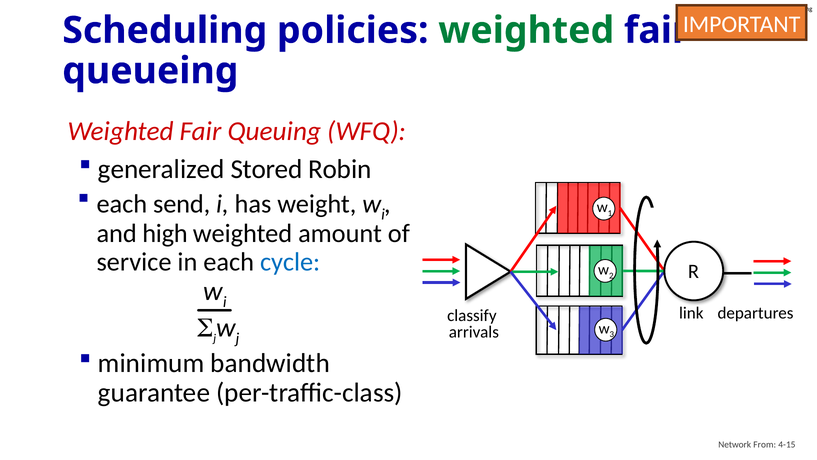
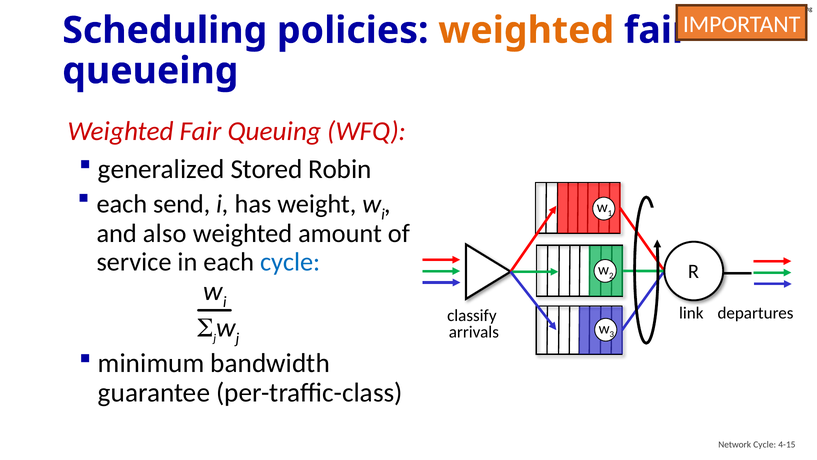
weighted colour: green -> orange (526, 30)
high: high -> also (165, 233)
Network From: From -> Cycle (765, 444)
